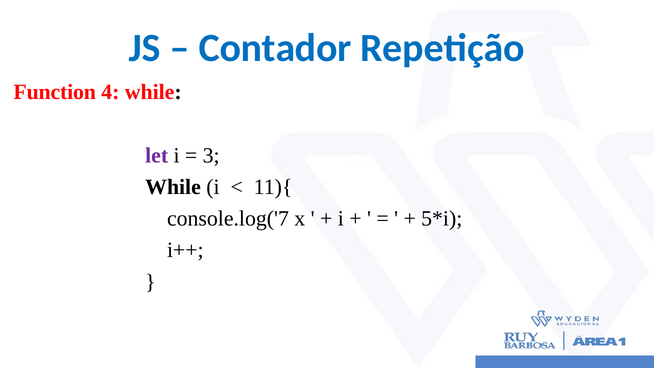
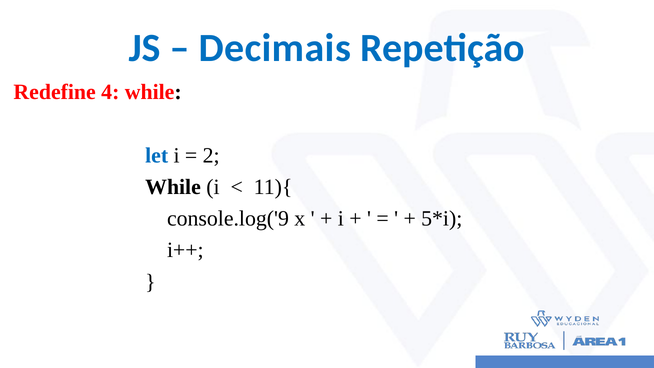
Contador: Contador -> Decimais (275, 48)
Function: Function -> Redefine (55, 92)
let colour: purple -> blue (157, 155)
3: 3 -> 2 (211, 155)
console.log('7: console.log('7 -> console.log('9 (228, 219)
